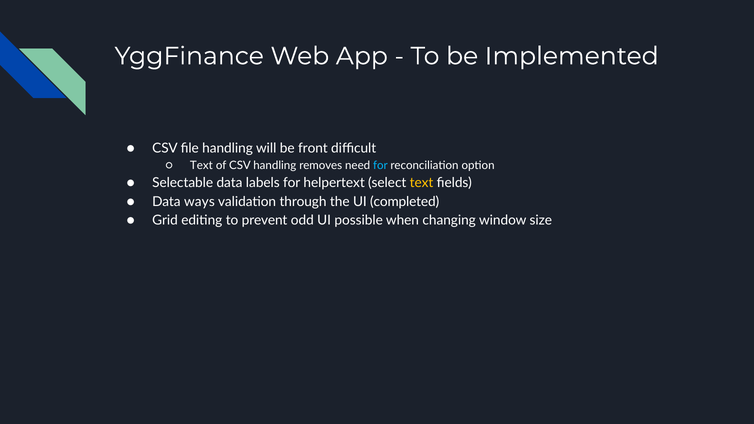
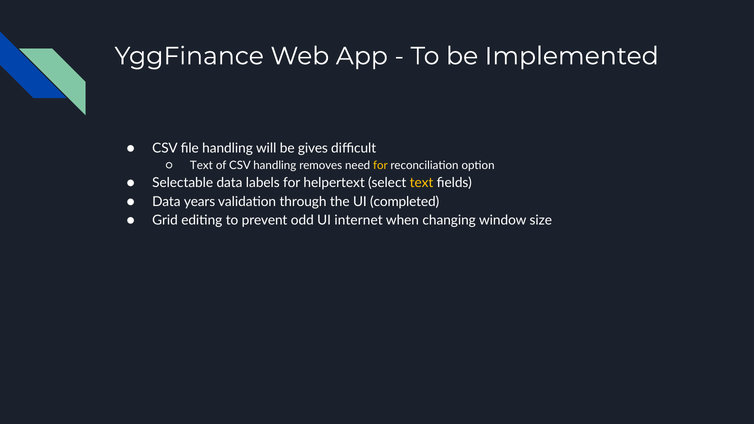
front: front -> gives (313, 148)
for colour: light blue -> yellow (380, 165)
ways: ways -> years (200, 202)
possible: possible -> internet (359, 220)
